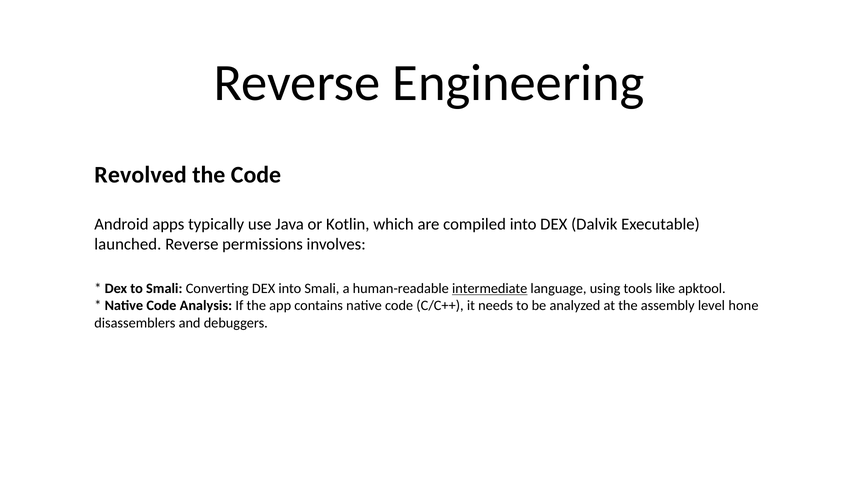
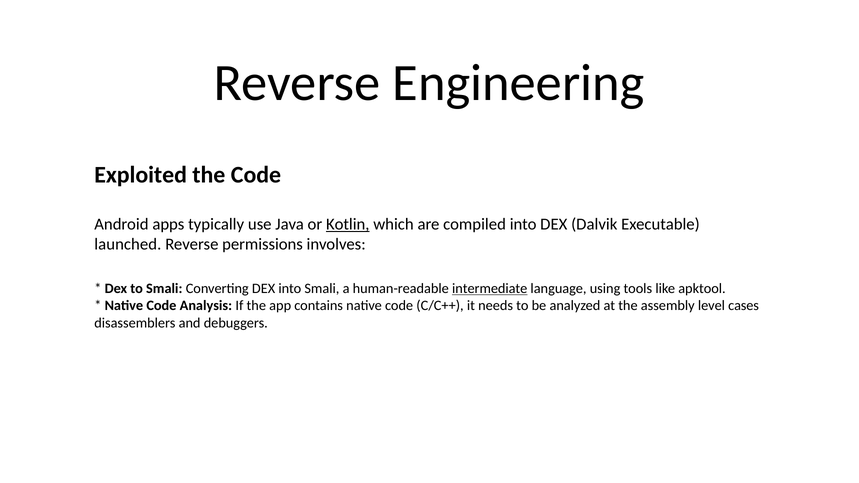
Revolved: Revolved -> Exploited (141, 175)
Kotlin underline: none -> present (348, 224)
hone: hone -> cases (744, 306)
